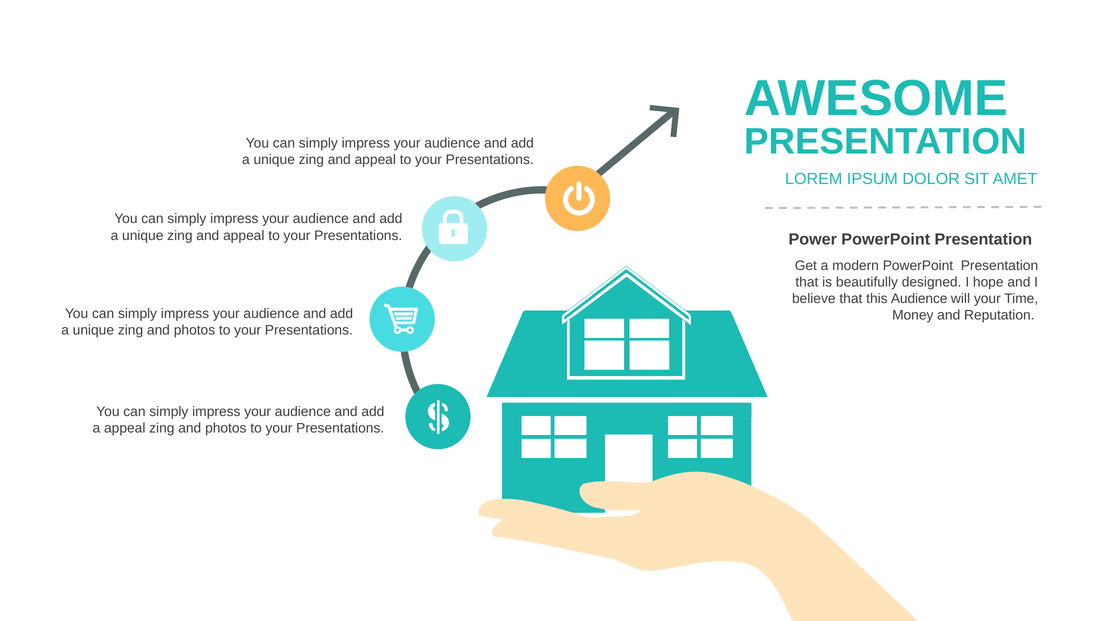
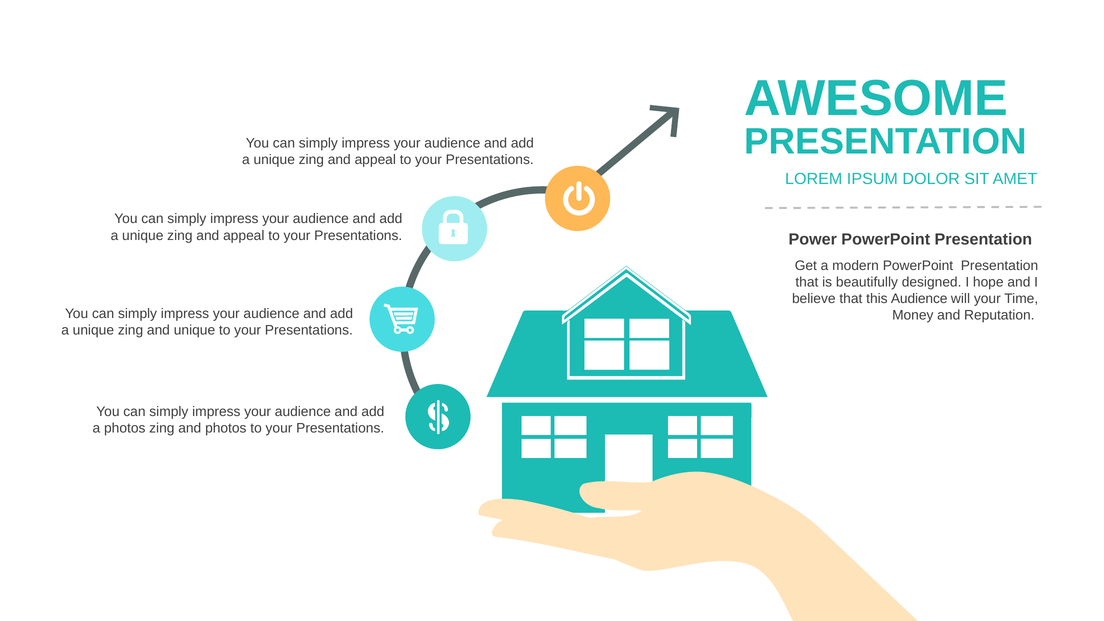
unique zing and photos: photos -> unique (194, 330)
a appeal: appeal -> photos (125, 428)
